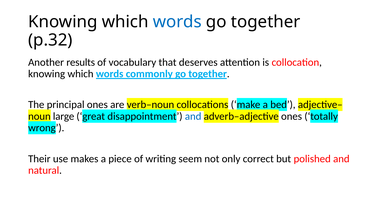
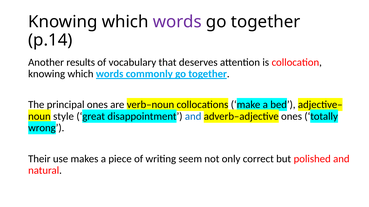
words colour: blue -> purple (177, 22)
p.32: p.32 -> p.14 (50, 40)
large: large -> style (64, 117)
